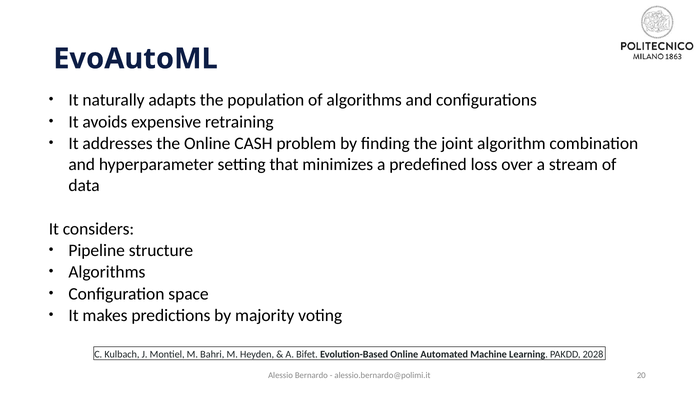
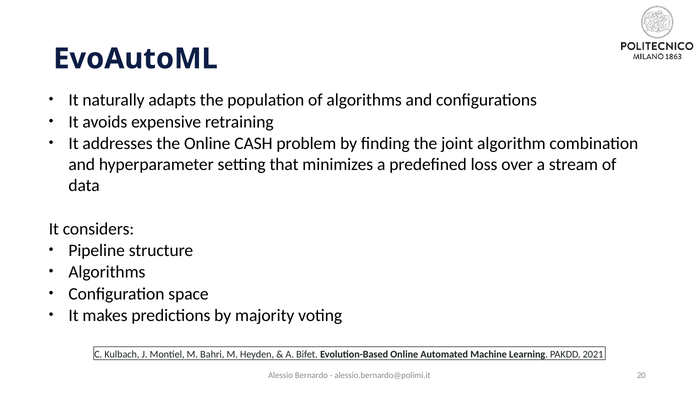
2028: 2028 -> 2021 (593, 355)
